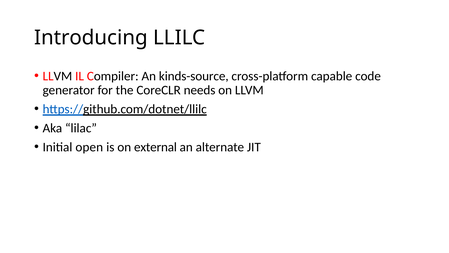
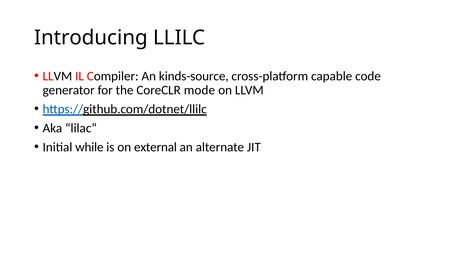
needs: needs -> mode (199, 90)
open: open -> while (89, 147)
